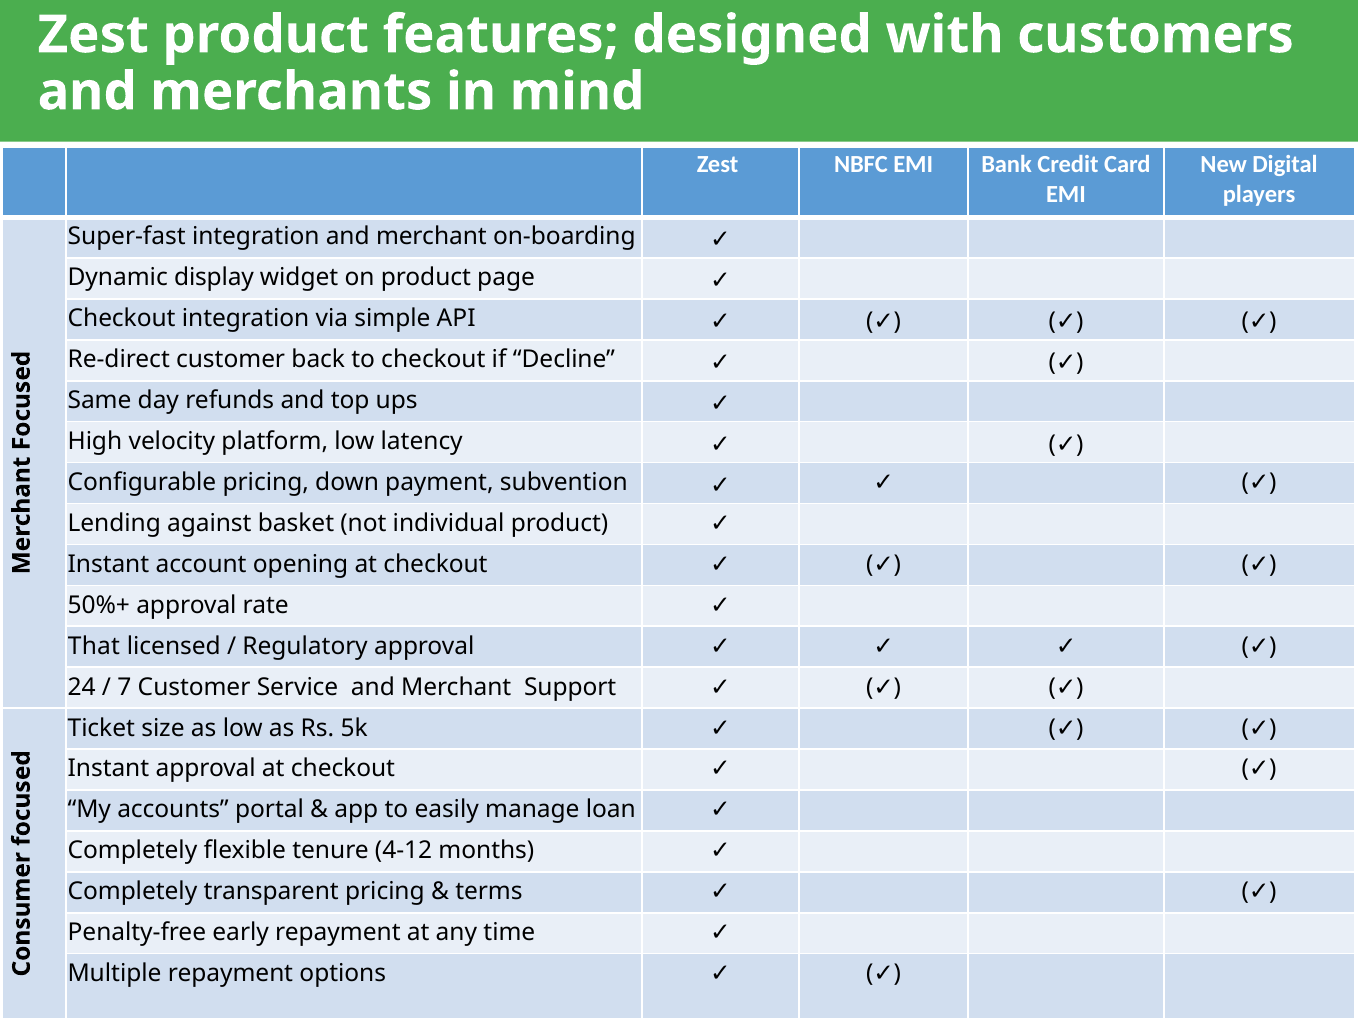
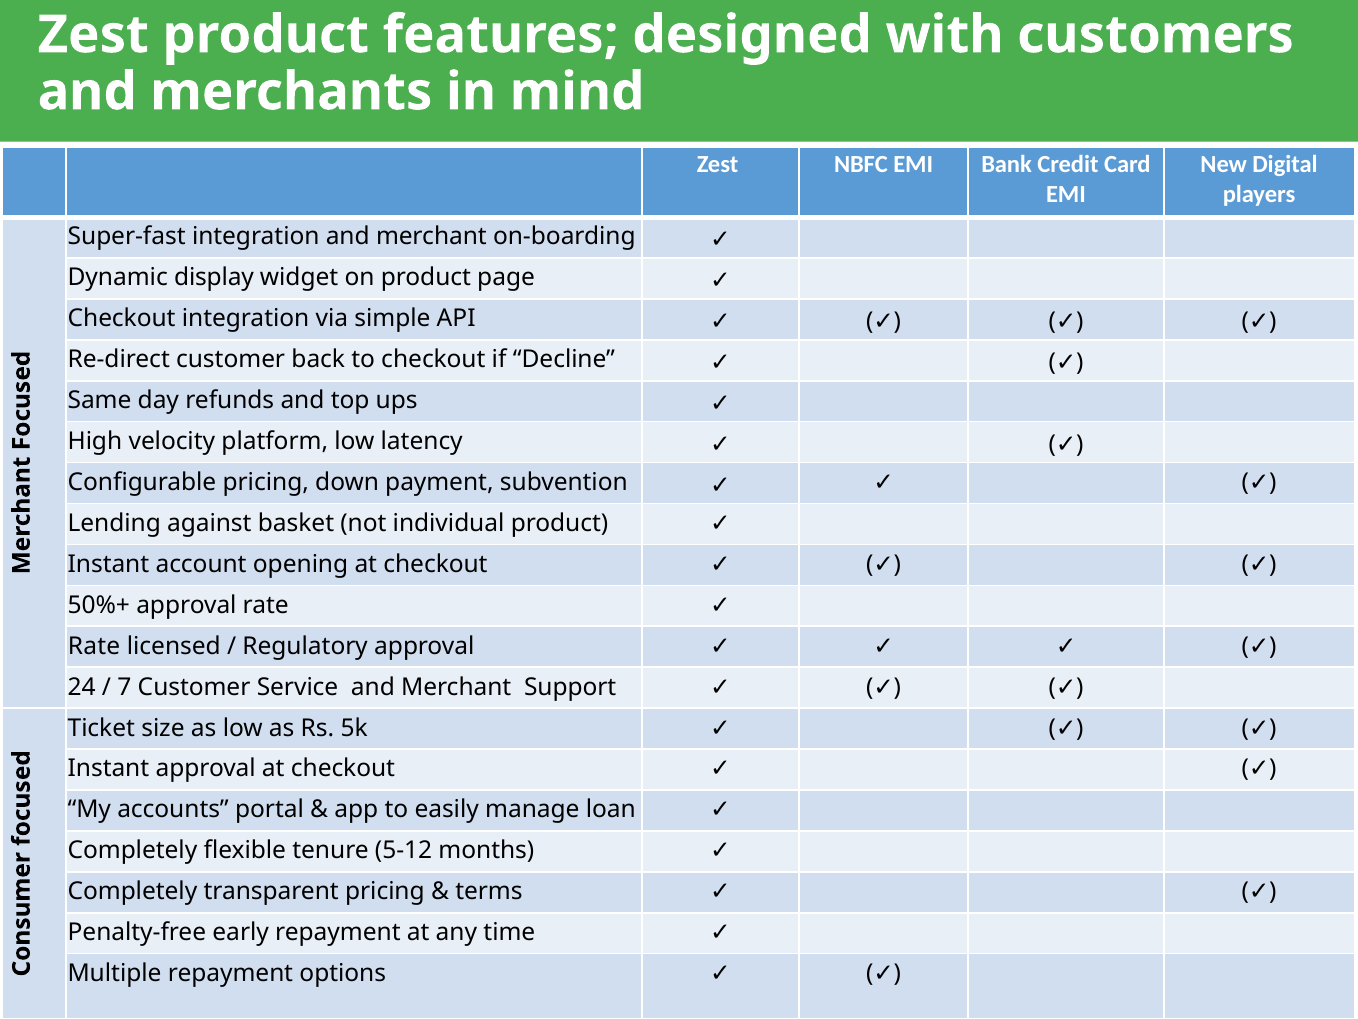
That: That -> Rate (94, 646)
4-12: 4-12 -> 5-12 (404, 850)
